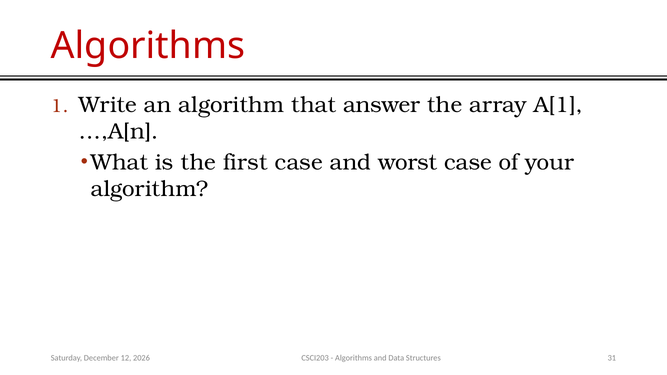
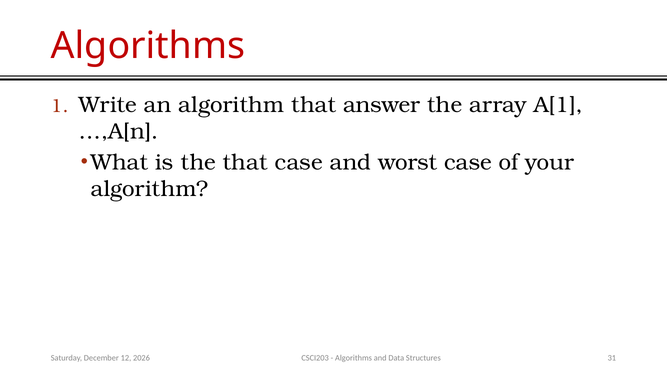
the first: first -> that (245, 162)
